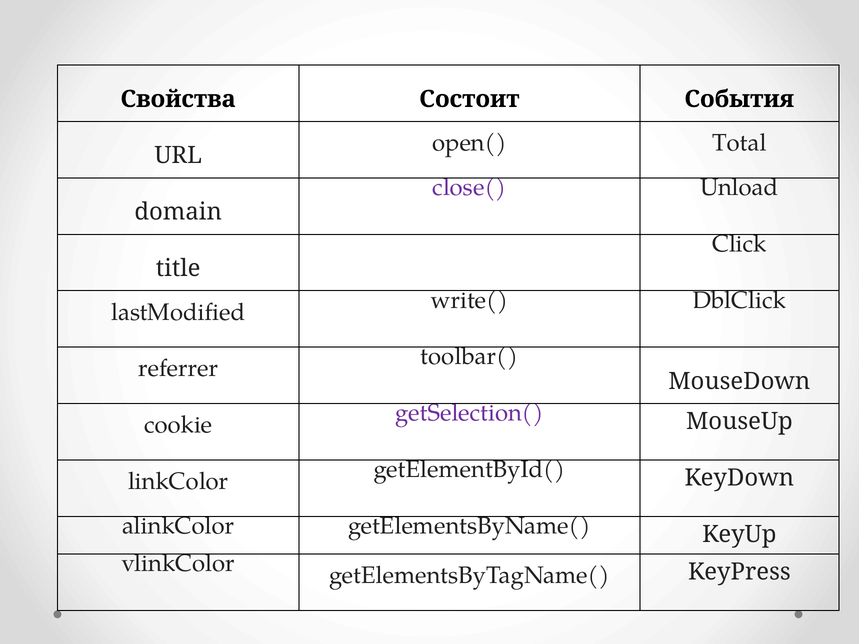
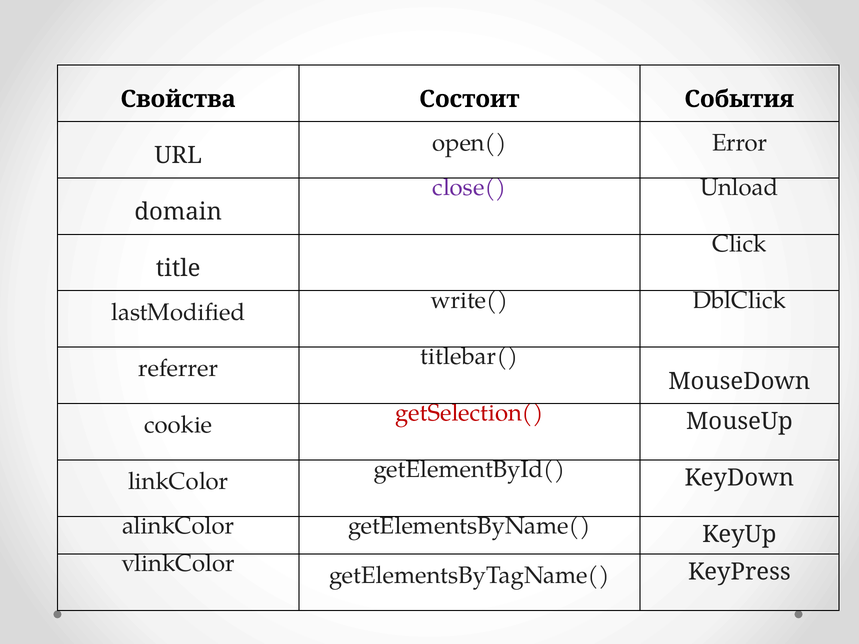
Total: Total -> Error (739, 143)
toolbar(: toolbar( -> titlebar( (469, 357)
getSelection( colour: purple -> red (469, 413)
